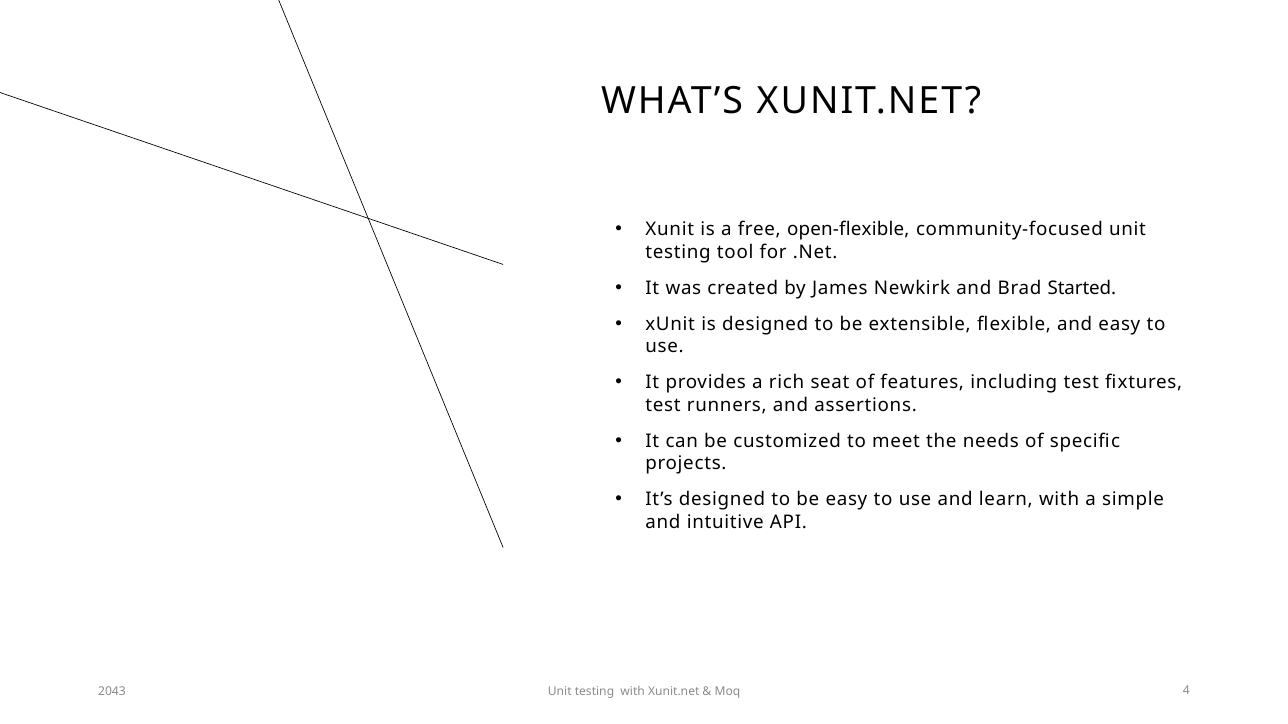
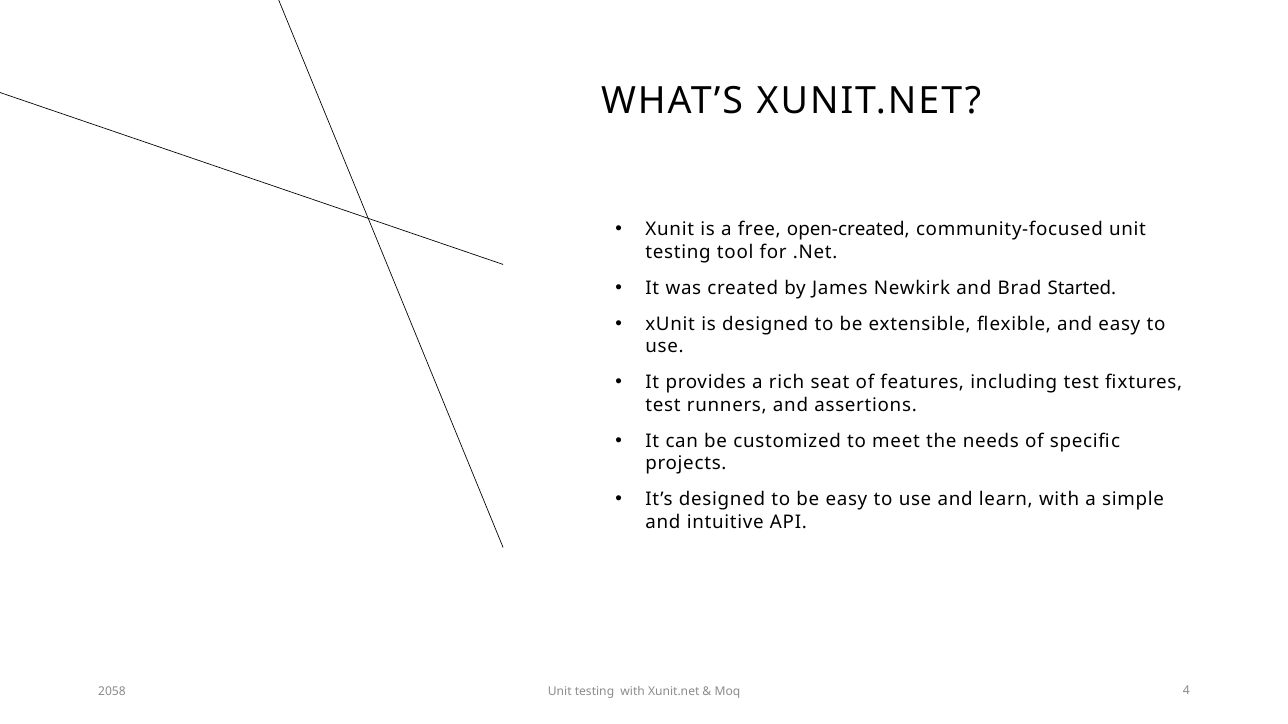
open-flexible: open-flexible -> open-created (848, 230)
2043: 2043 -> 2058 (112, 692)
